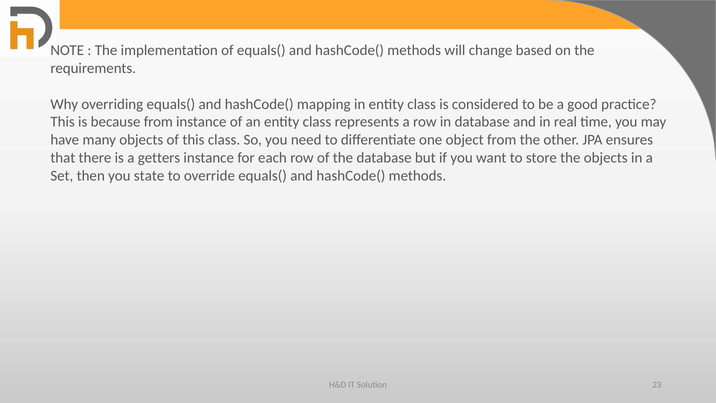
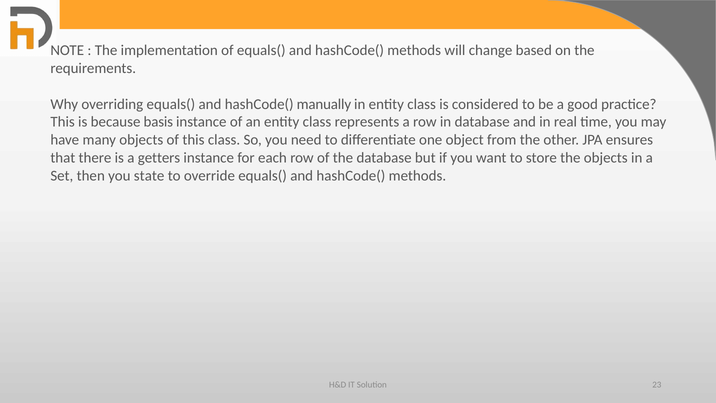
mapping: mapping -> manually (324, 104)
because from: from -> basis (158, 122)
